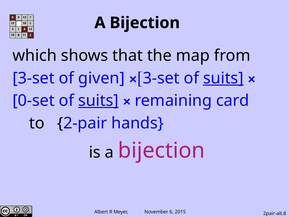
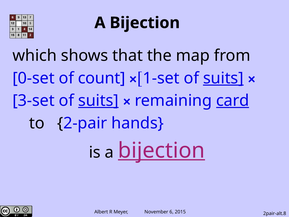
3-set: 3-set -> 0-set (34, 78)
given: given -> count (102, 78)
3-set: 3-set -> 1-set (161, 78)
0-set: 0-set -> 3-set (34, 100)
card underline: none -> present (233, 100)
bijection underline: none -> present (161, 150)
